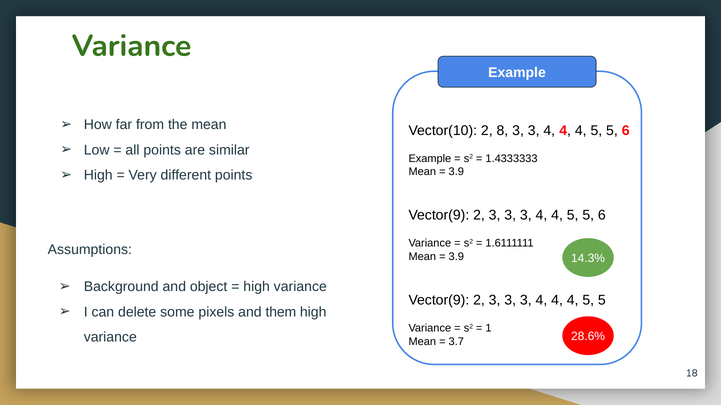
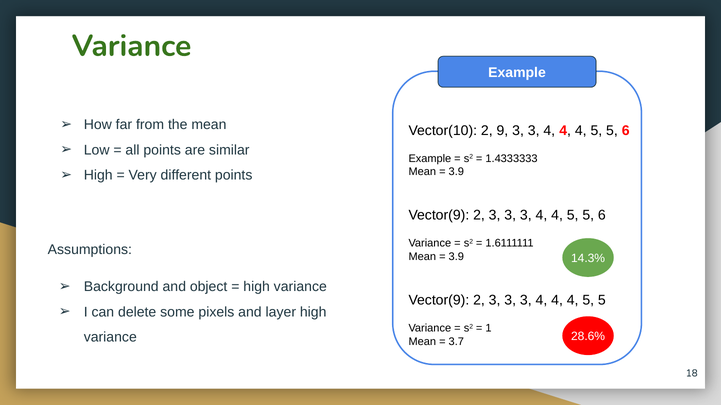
8: 8 -> 9 (502, 131)
them: them -> layer (281, 312)
